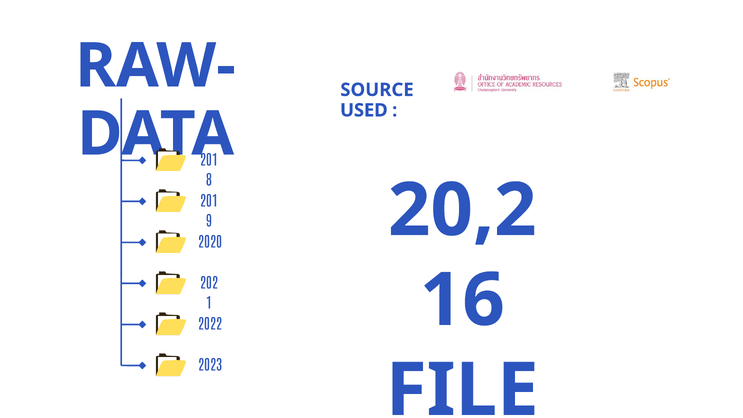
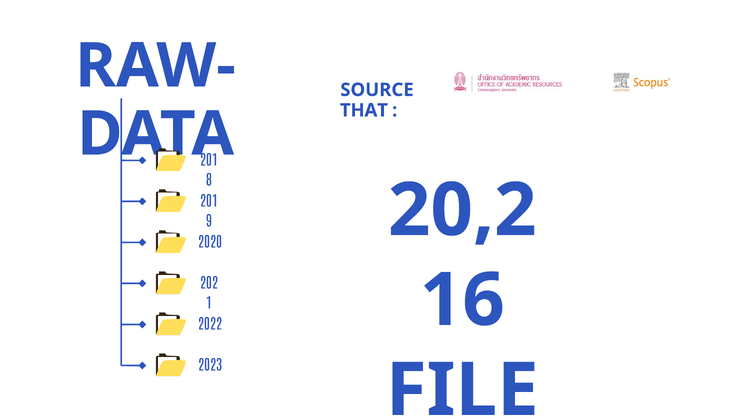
USED: USED -> THAT (364, 110)
